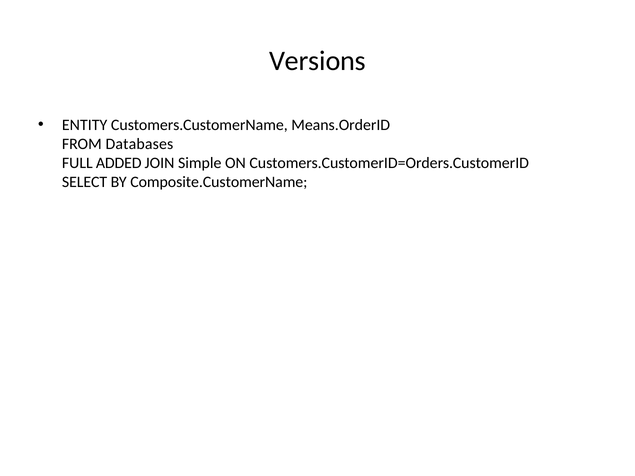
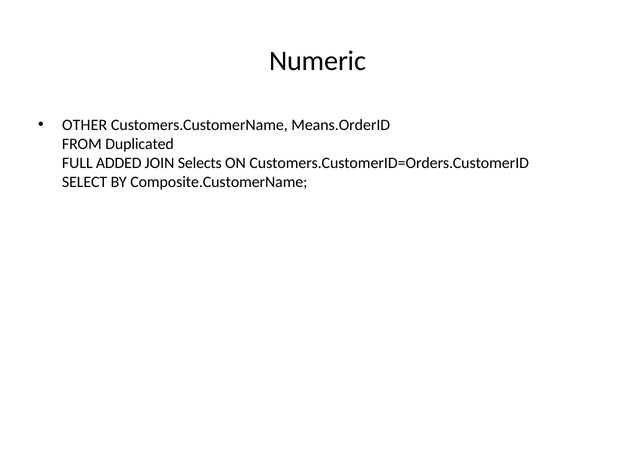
Versions: Versions -> Numeric (317, 61)
ENTITY: ENTITY -> OTHER (85, 125)
Databases: Databases -> Duplicated (140, 144)
Simple: Simple -> Selects (200, 163)
